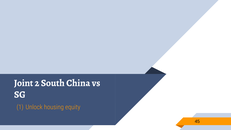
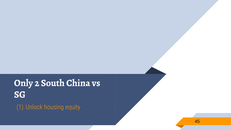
Joint: Joint -> Only (23, 83)
